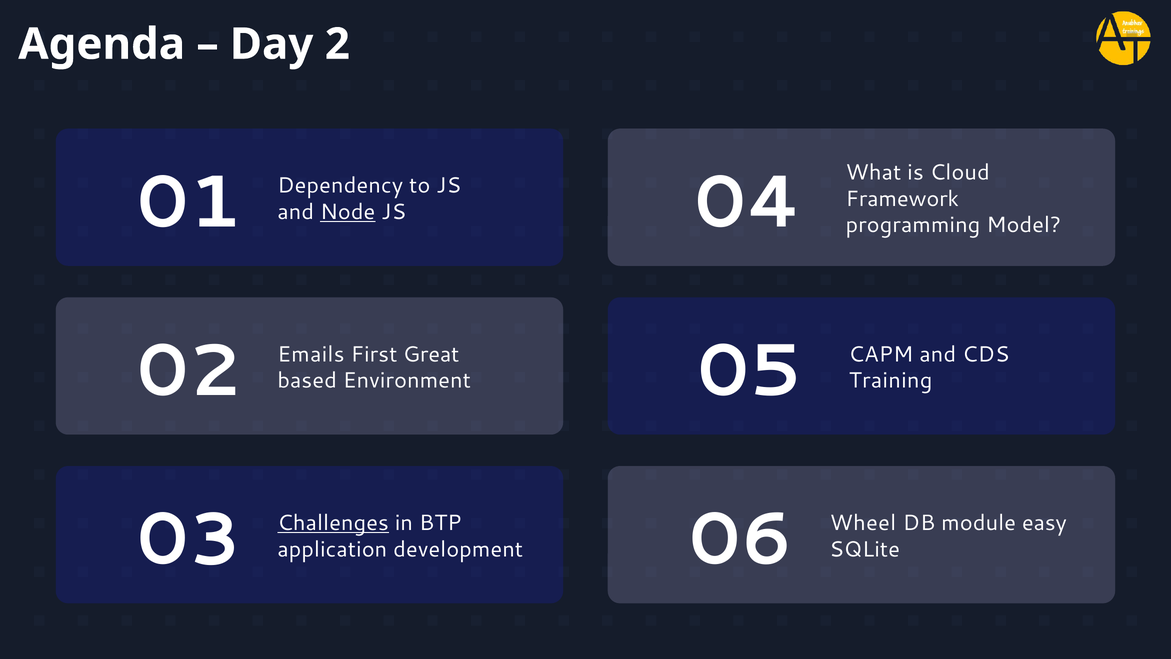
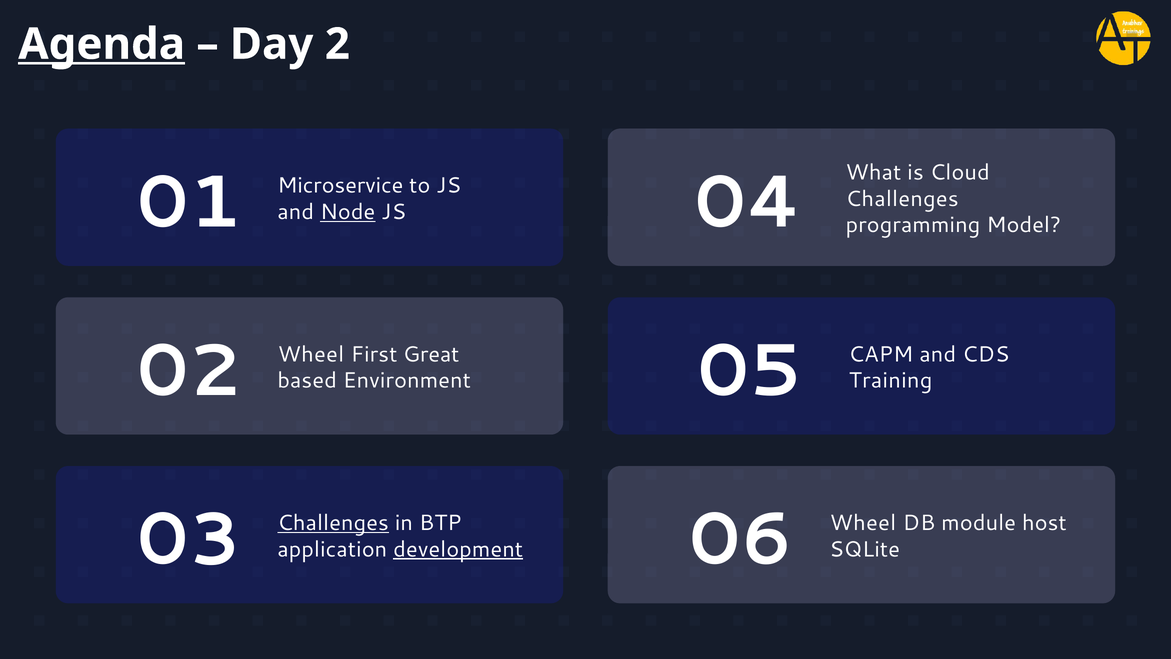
Agenda underline: none -> present (102, 44)
Dependency: Dependency -> Microservice (340, 186)
Framework: Framework -> Challenges (902, 199)
Emails: Emails -> Wheel (311, 354)
easy: easy -> host (1044, 523)
development underline: none -> present (458, 549)
